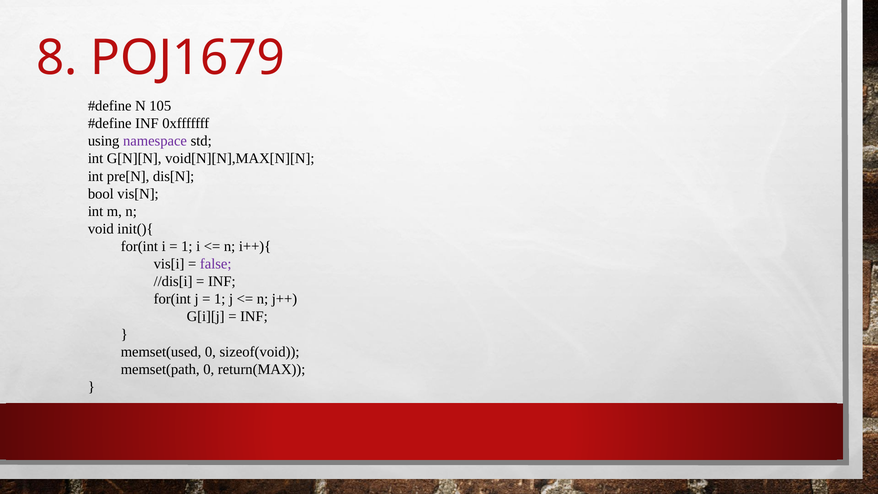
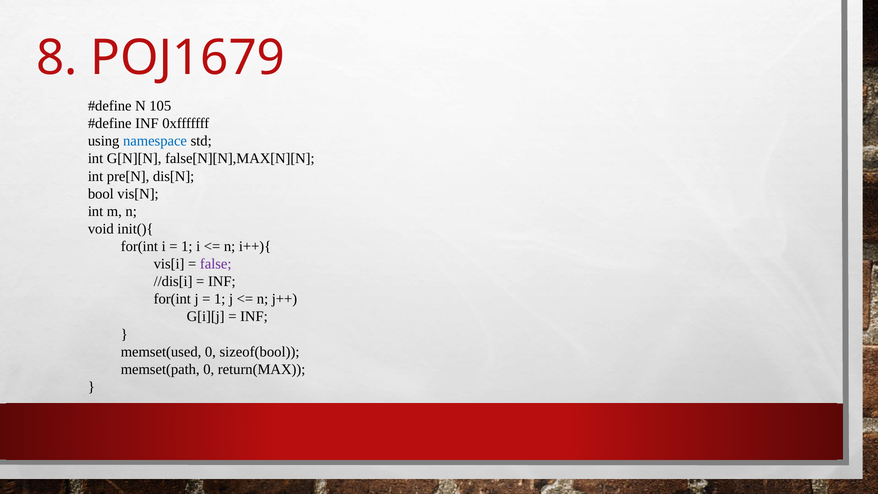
namespace colour: purple -> blue (155, 141)
void[N][N],MAX[N][N: void[N][N],MAX[N][N -> false[N][N],MAX[N][N (240, 159)
sizeof(void: sizeof(void -> sizeof(bool (260, 352)
